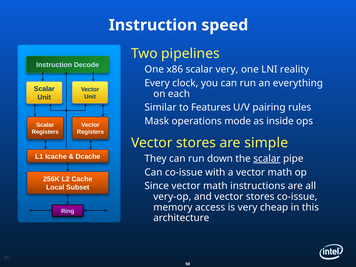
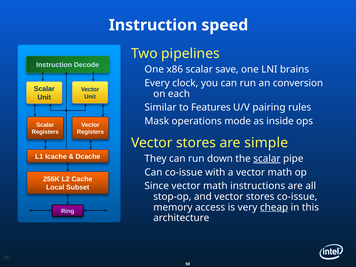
scalar very: very -> save (227, 69)
reality: reality -> brains (294, 69)
everything: everything -> conversion (298, 83)
very-op: very-op -> stop-op (172, 197)
cheap underline: none -> present (274, 207)
